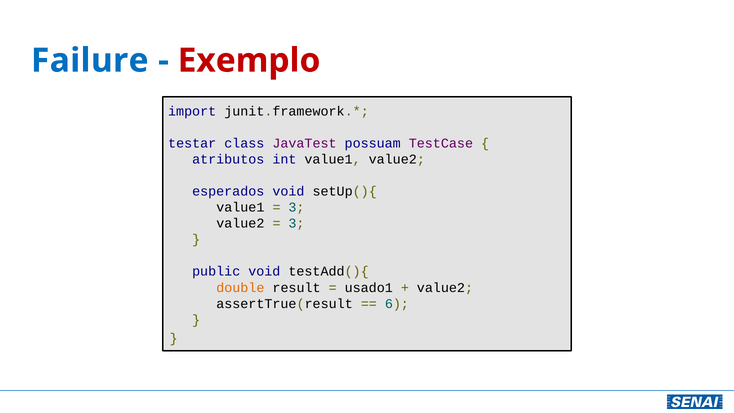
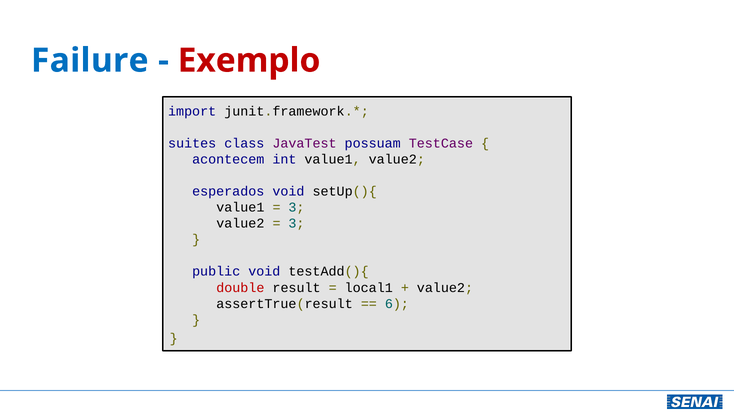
testar: testar -> suites (192, 143)
atributos: atributos -> acontecem (228, 159)
double colour: orange -> red (240, 288)
usado1: usado1 -> local1 (369, 288)
